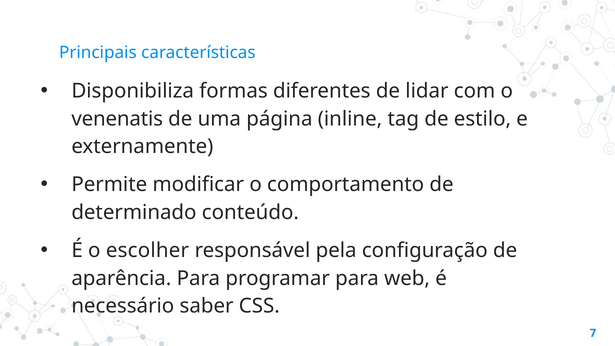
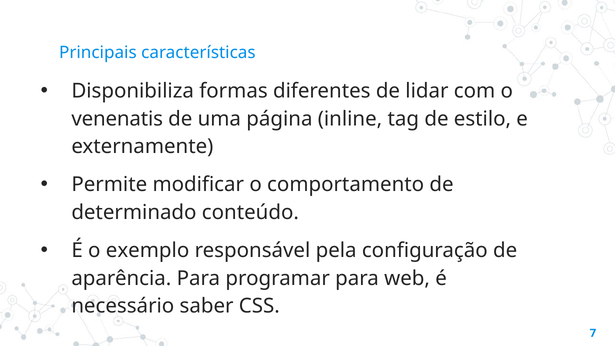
escolher: escolher -> exemplo (148, 251)
